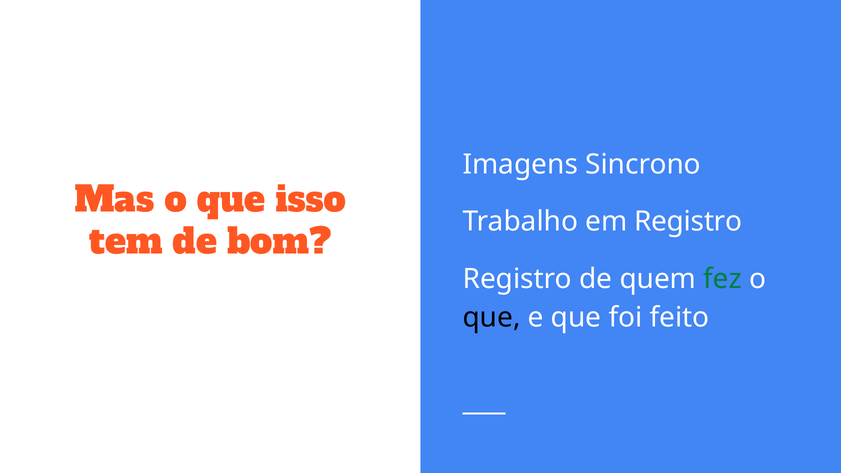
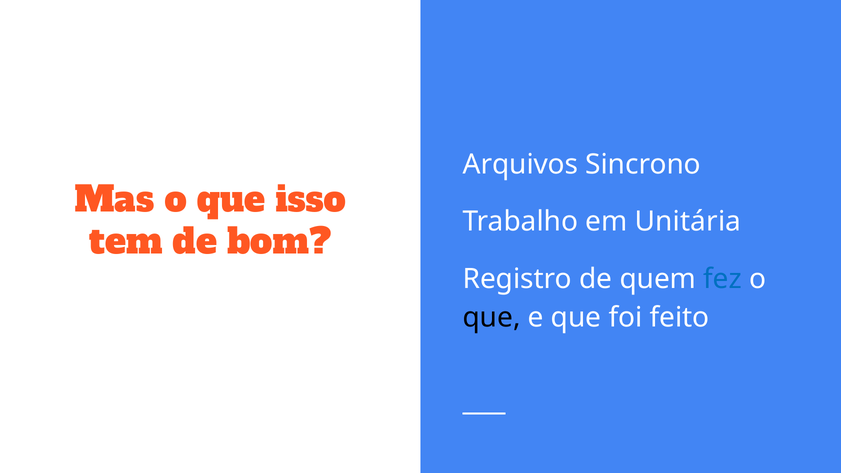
Imagens: Imagens -> Arquivos (520, 164)
em Registro: Registro -> Unitária (688, 222)
fez colour: green -> blue (723, 279)
